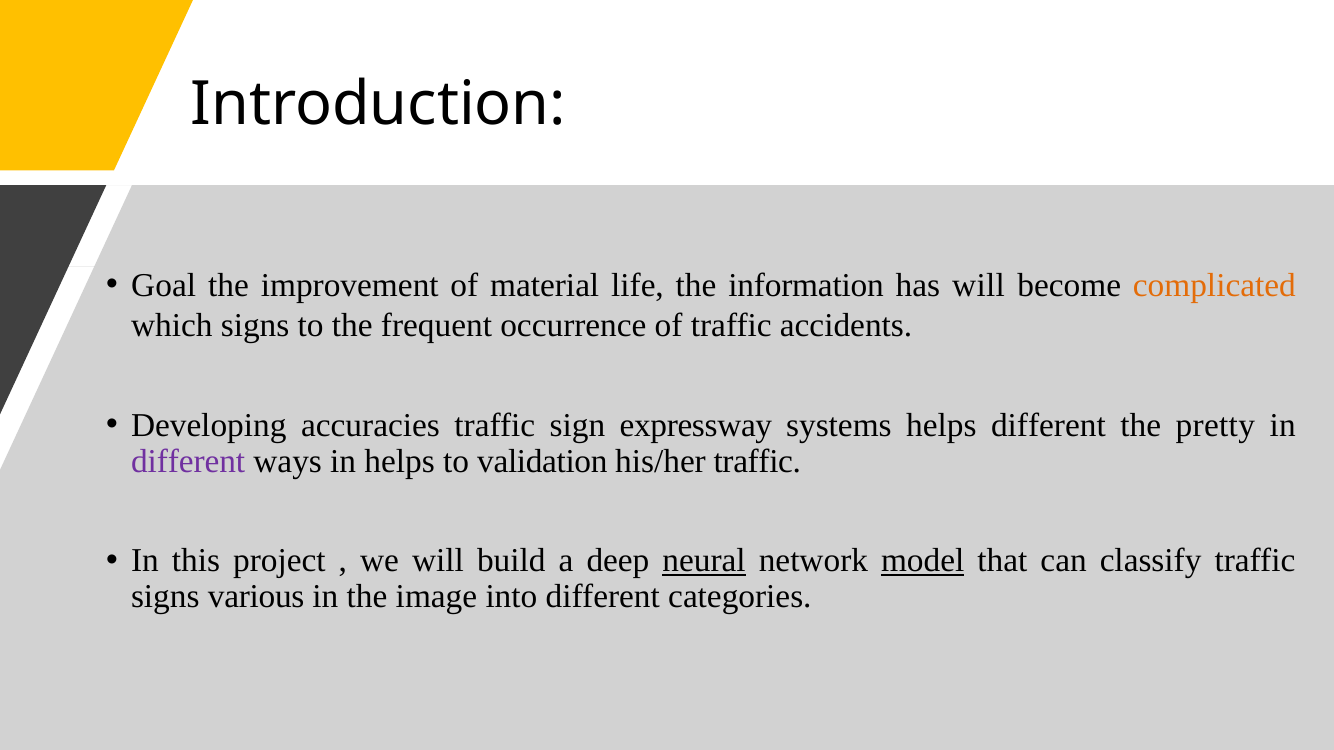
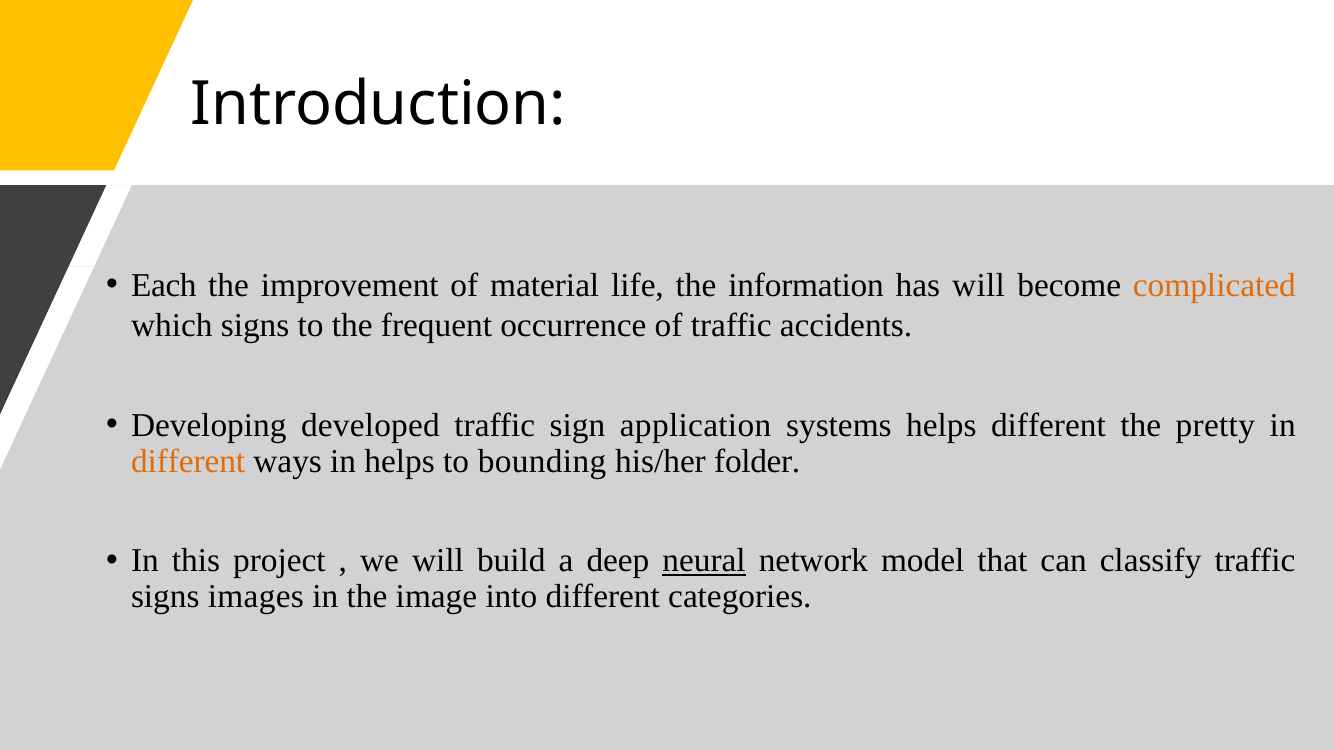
Goal: Goal -> Each (164, 286)
accuracies: accuracies -> developed (370, 425)
expressway: expressway -> application (696, 425)
different colour: purple -> orange (188, 461)
validation: validation -> bounding (542, 461)
his/her traffic: traffic -> folder (757, 461)
model underline: present -> none (923, 561)
various: various -> images (256, 597)
